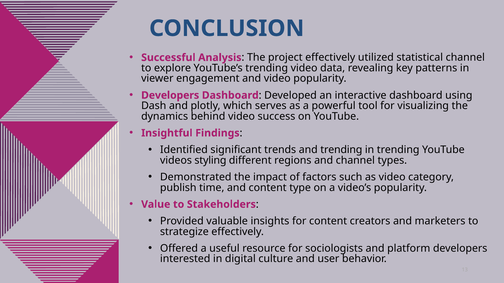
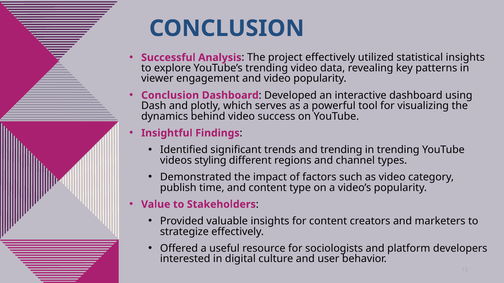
statistical channel: channel -> insights (465, 58)
Developers: Developers -> Conclusion (170, 95)
